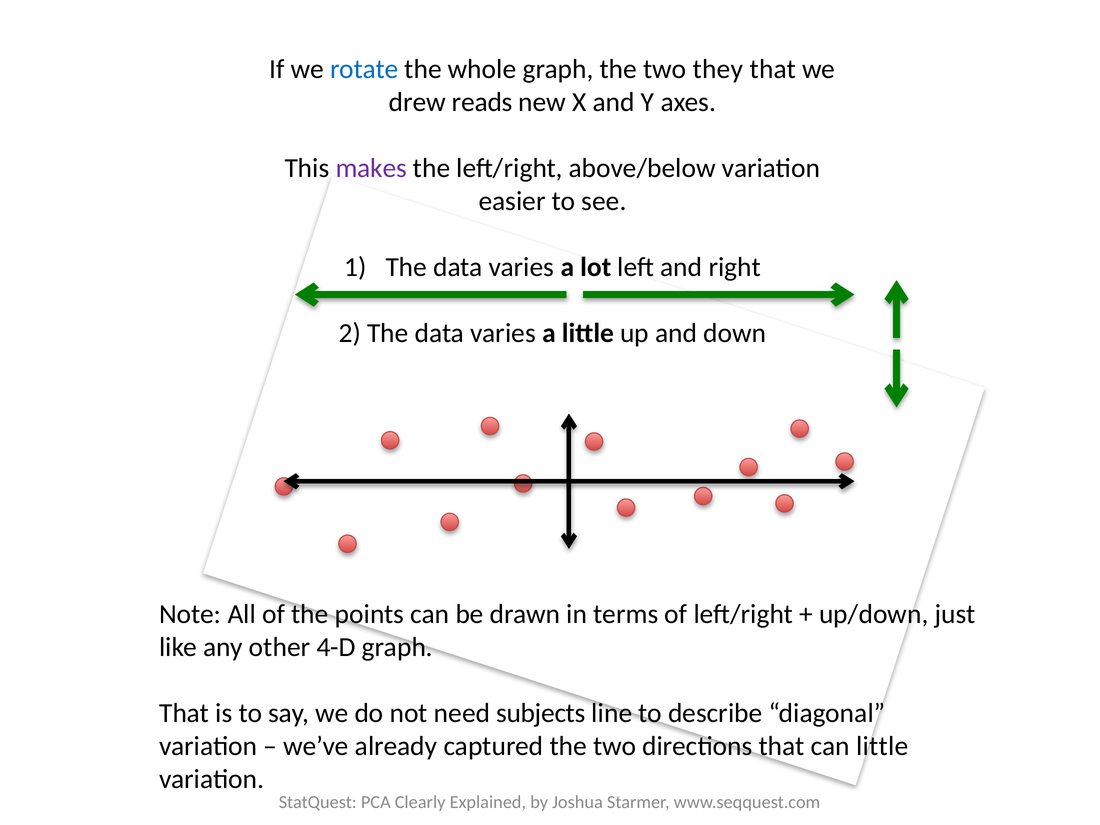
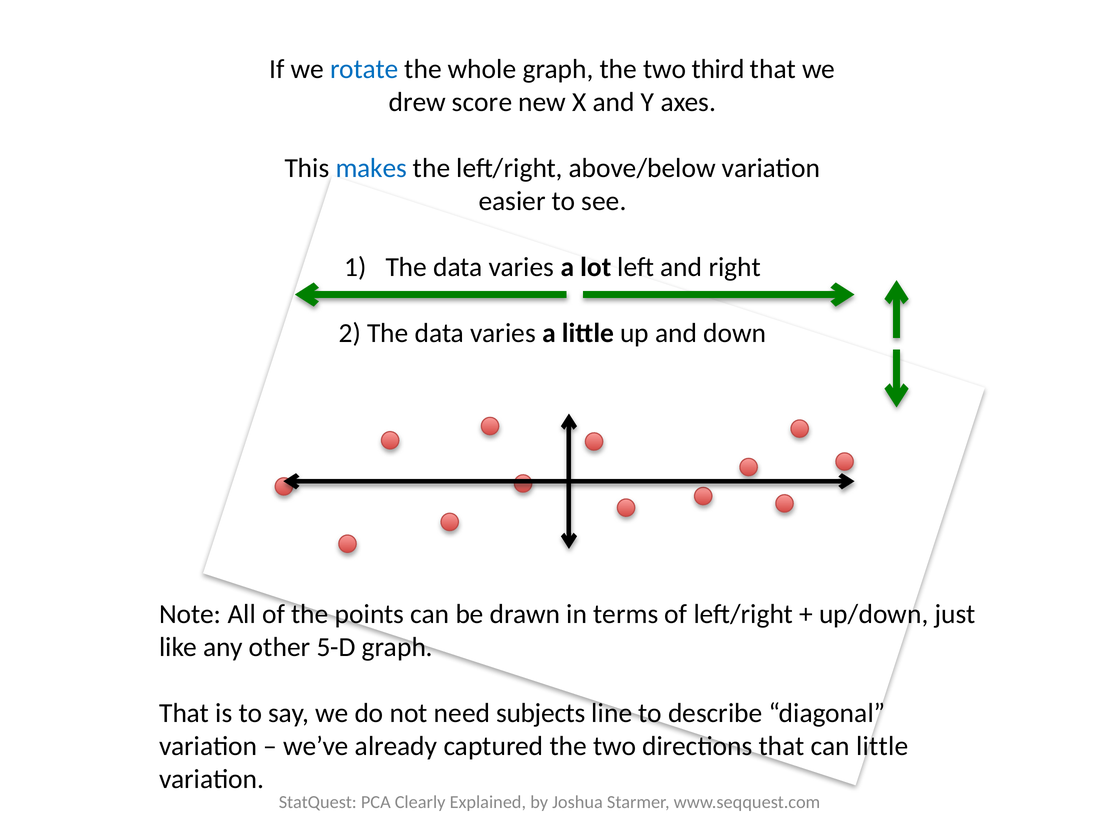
they: they -> third (718, 69)
reads: reads -> score (482, 102)
makes colour: purple -> blue (371, 168)
4-D: 4-D -> 5-D (336, 647)
